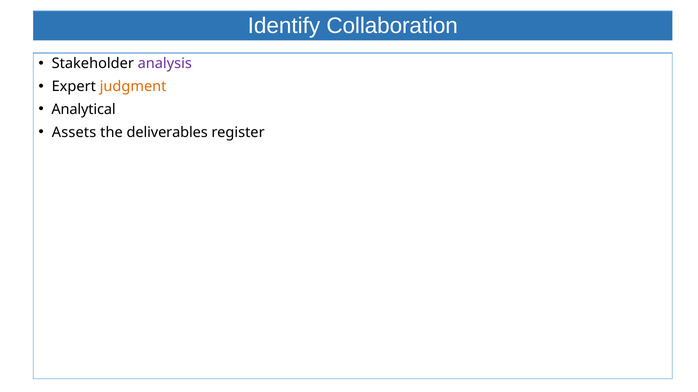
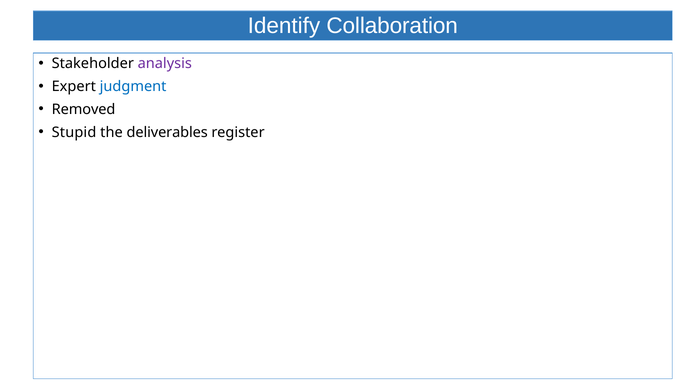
judgment colour: orange -> blue (133, 86)
Analytical: Analytical -> Removed (84, 109)
Assets: Assets -> Stupid (74, 132)
